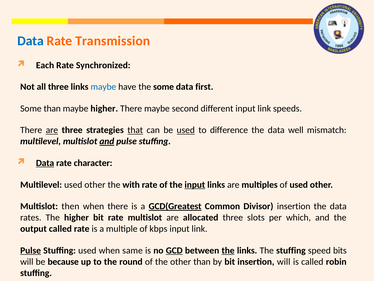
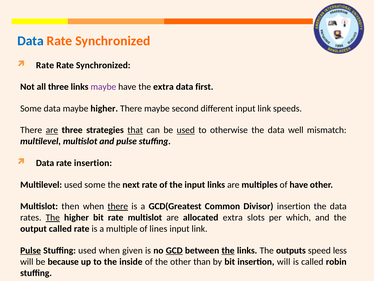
Transmission: Transmission -> Synchronized (113, 41)
Each: Each -> Rate (45, 65)
maybe colour: blue -> purple (103, 87)
the some: some -> extra (163, 87)
Some than: than -> data (52, 108)
difference: difference -> otherwise (229, 130)
and underline: present -> none (107, 141)
Data underline: present -> none (45, 163)
rate character: character -> insertion (93, 163)
Multilevel used other: other -> some (95, 184)
with: with -> next (131, 184)
input underline: present -> none (195, 184)
of used: used -> have (299, 184)
there underline: none -> present (118, 206)
GCD(Greatest underline: present -> none (175, 206)
The underline: none -> present (53, 217)
allocated three: three -> extra (233, 217)
kbps: kbps -> lines (158, 228)
same: same -> given (133, 250)
The stuffing: stuffing -> outputs (291, 250)
bits: bits -> less (340, 250)
round: round -> inside (131, 261)
